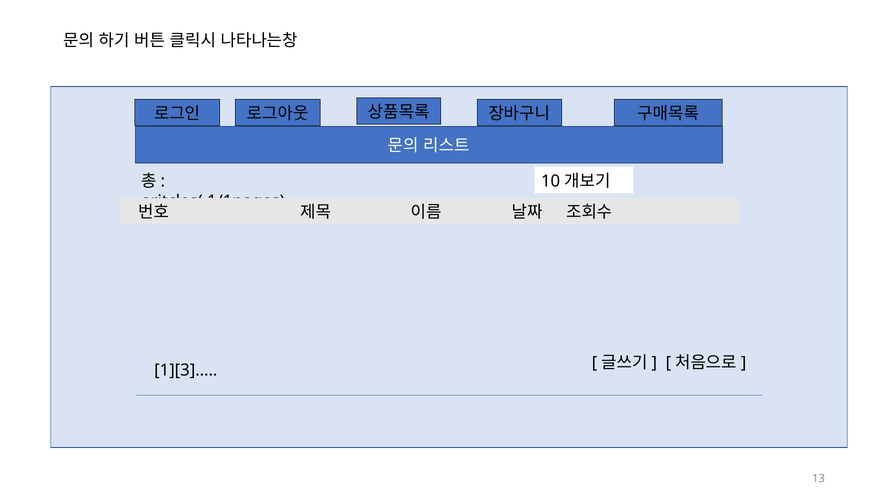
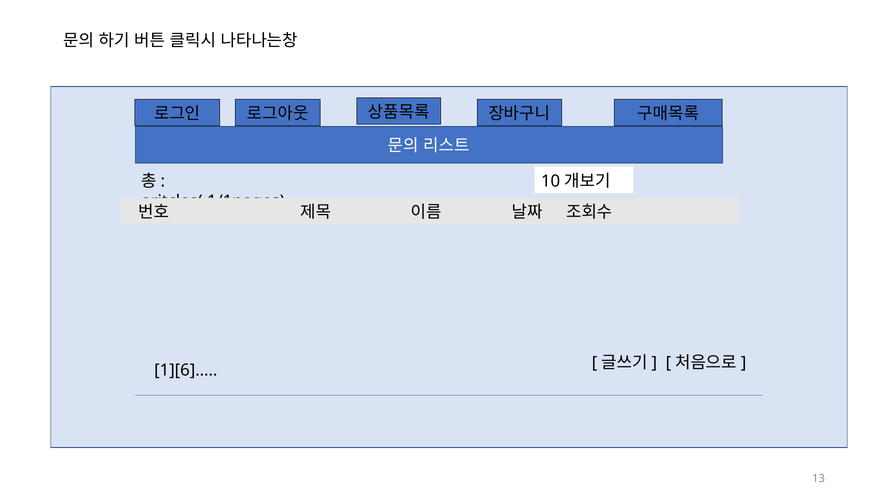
1][3]…: 1][3]… -> 1][6]… (186, 370)
